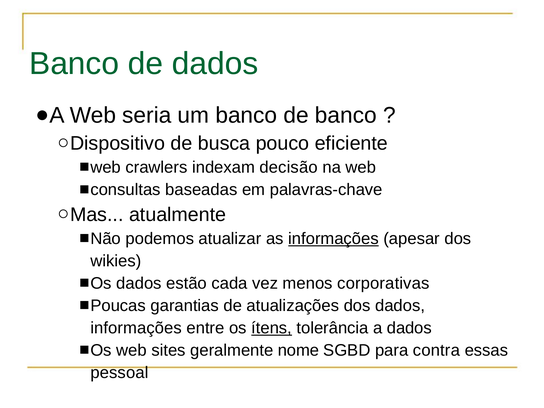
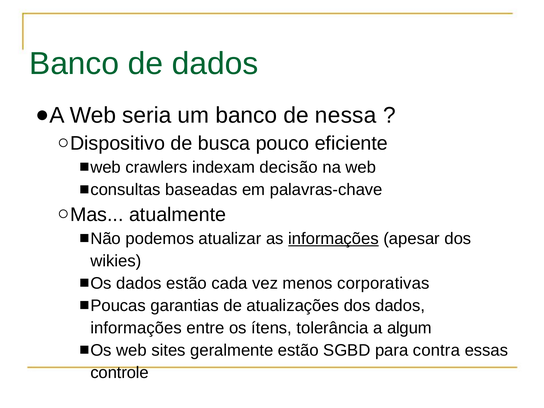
de banco: banco -> nessa (346, 115)
ítens underline: present -> none (272, 328)
a dados: dados -> algum (409, 328)
geralmente nome: nome -> estão (298, 350)
pessoal: pessoal -> controle (120, 373)
